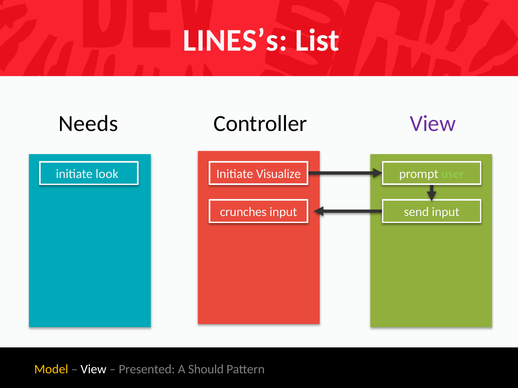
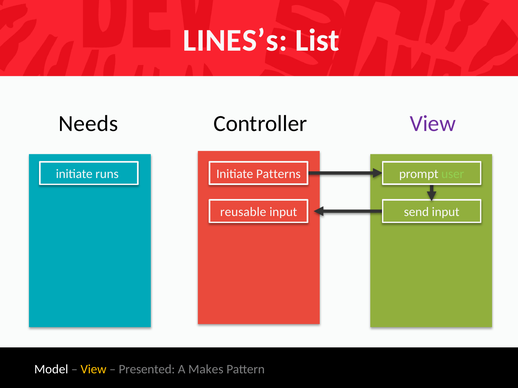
Visualize: Visualize -> Patterns (278, 174)
look: look -> runs (107, 174)
crunches: crunches -> reusable (243, 212)
Model colour: yellow -> white (51, 370)
View colour: white -> yellow (93, 370)
Should: Should -> Makes (206, 370)
